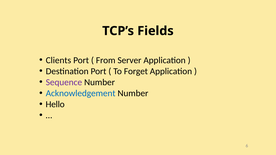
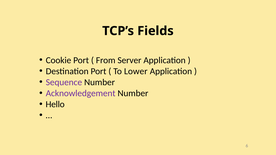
Clients: Clients -> Cookie (58, 60)
Forget: Forget -> Lower (136, 71)
Acknowledgement colour: blue -> purple (81, 93)
